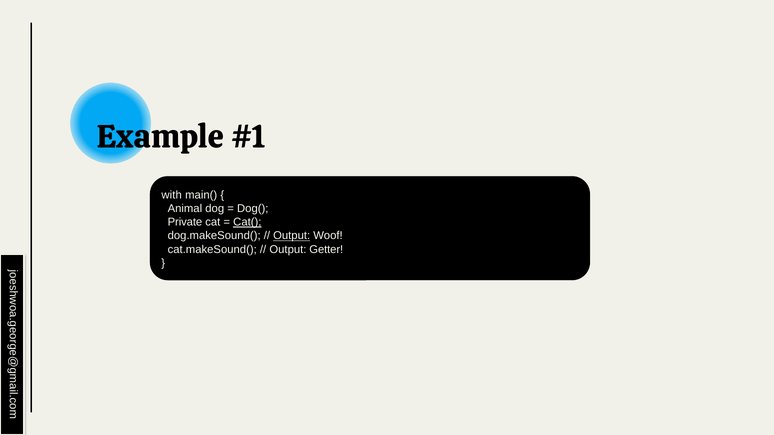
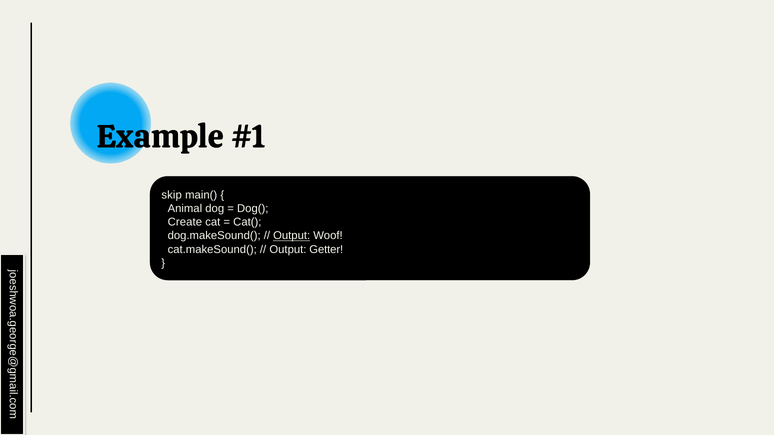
with: with -> skip (172, 195)
Private: Private -> Create (185, 222)
Cat( underline: present -> none (247, 222)
